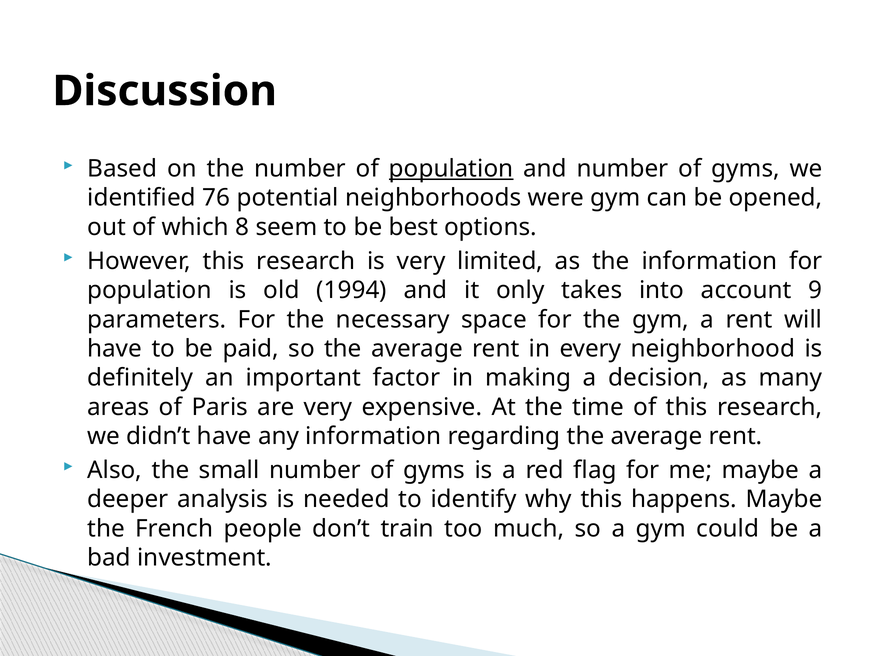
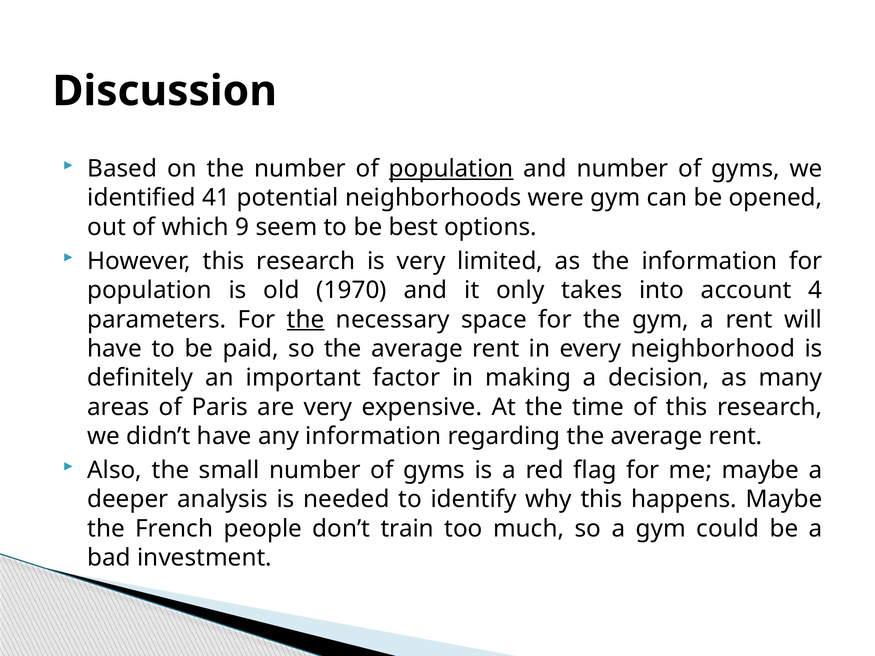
76: 76 -> 41 (216, 198)
8: 8 -> 9 (242, 227)
1994: 1994 -> 1970 (352, 290)
9: 9 -> 4 (815, 290)
the underline: none -> present (306, 320)
